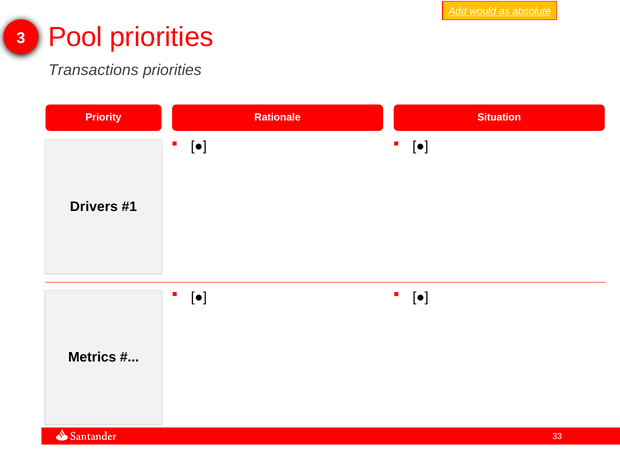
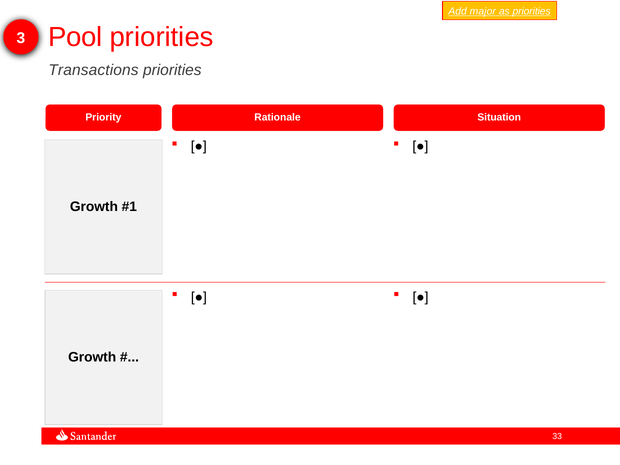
would: would -> major (483, 11)
as absolute: absolute -> priorities (532, 11)
Drivers: Drivers -> Growth (94, 207)
Metrics: Metrics -> Growth (92, 357)
